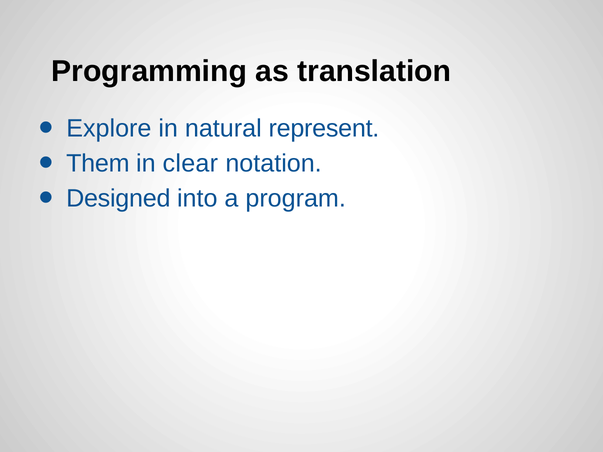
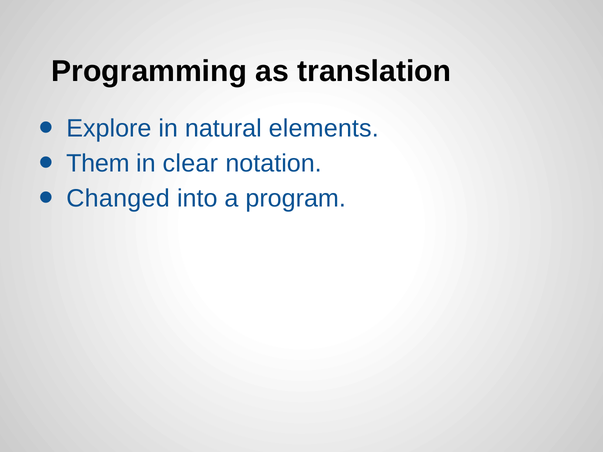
represent: represent -> elements (324, 128)
Designed: Designed -> Changed (118, 199)
